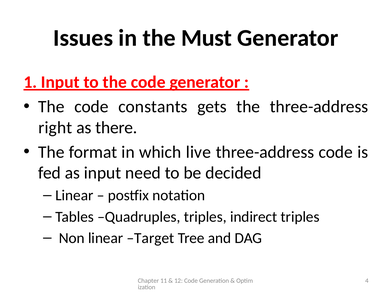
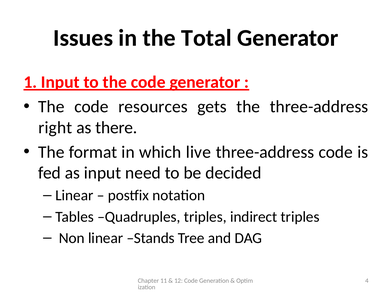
Must: Must -> Total (206, 38)
constants: constants -> resources (153, 107)
Target: Target -> Stands (151, 238)
